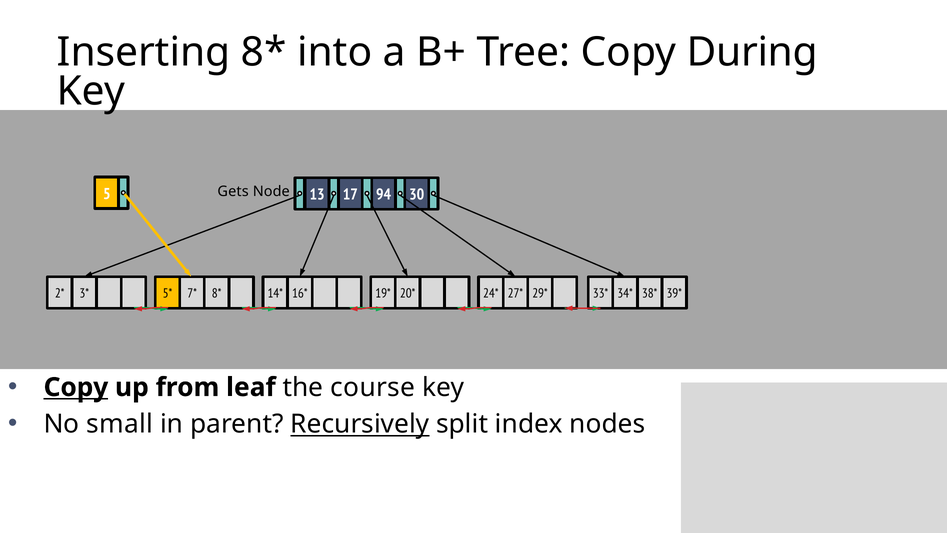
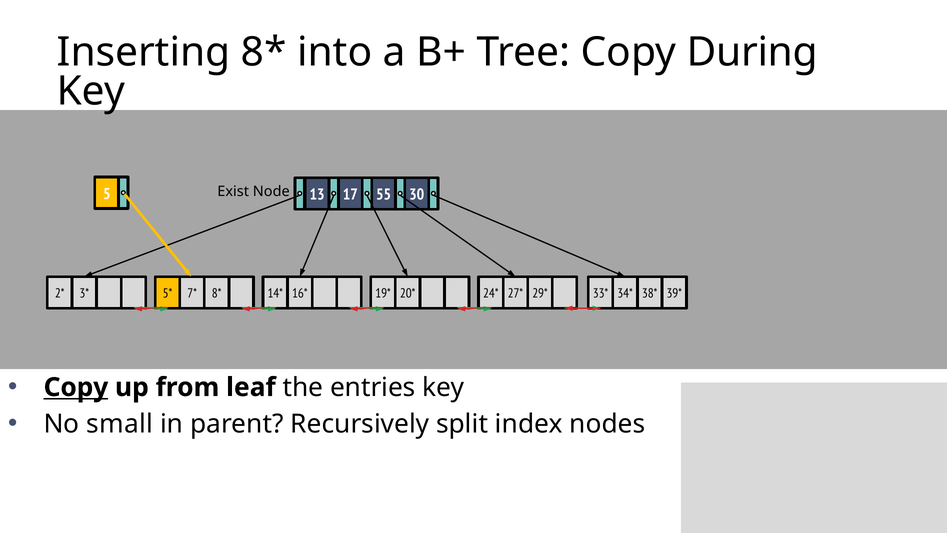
Gets: Gets -> Exist (233, 191)
94: 94 -> 55 (384, 194)
course: course -> entries (373, 387)
Recursively underline: present -> none (360, 424)
